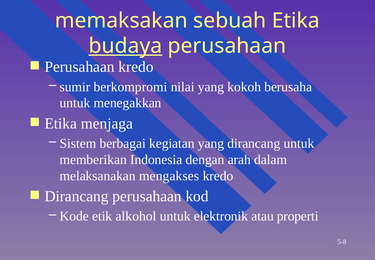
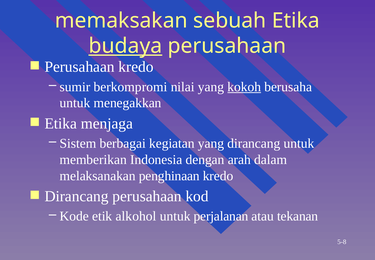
kokoh underline: none -> present (244, 87)
mengakses: mengakses -> penghinaan (169, 176)
elektronik: elektronik -> perjalanan (221, 216)
properti: properti -> tekanan (298, 216)
